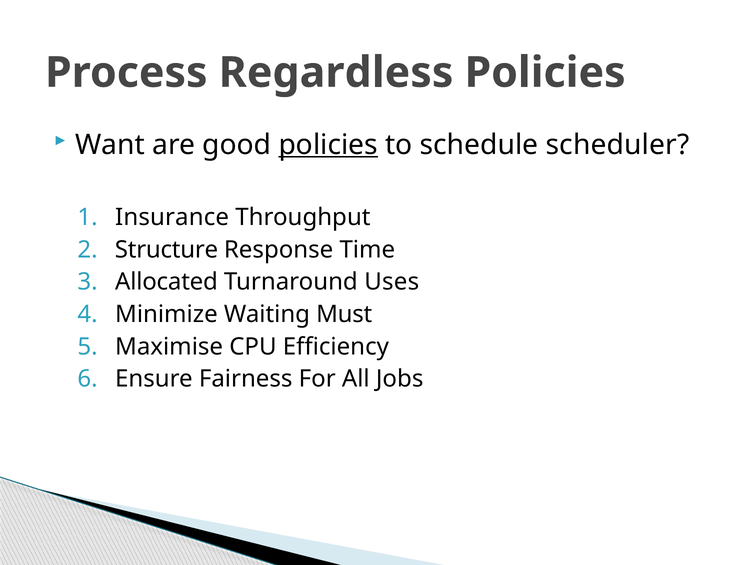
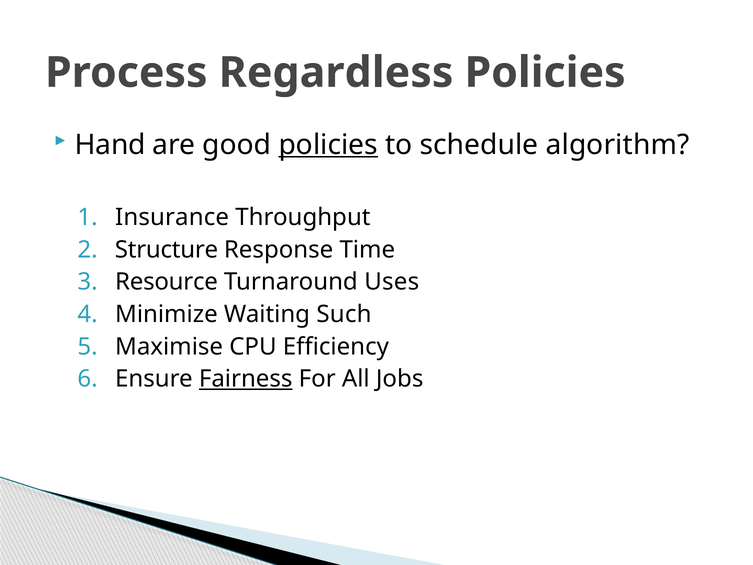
Want: Want -> Hand (110, 145)
scheduler: scheduler -> algorithm (618, 145)
Allocated: Allocated -> Resource (167, 282)
Must: Must -> Such (344, 314)
Fairness underline: none -> present (246, 379)
